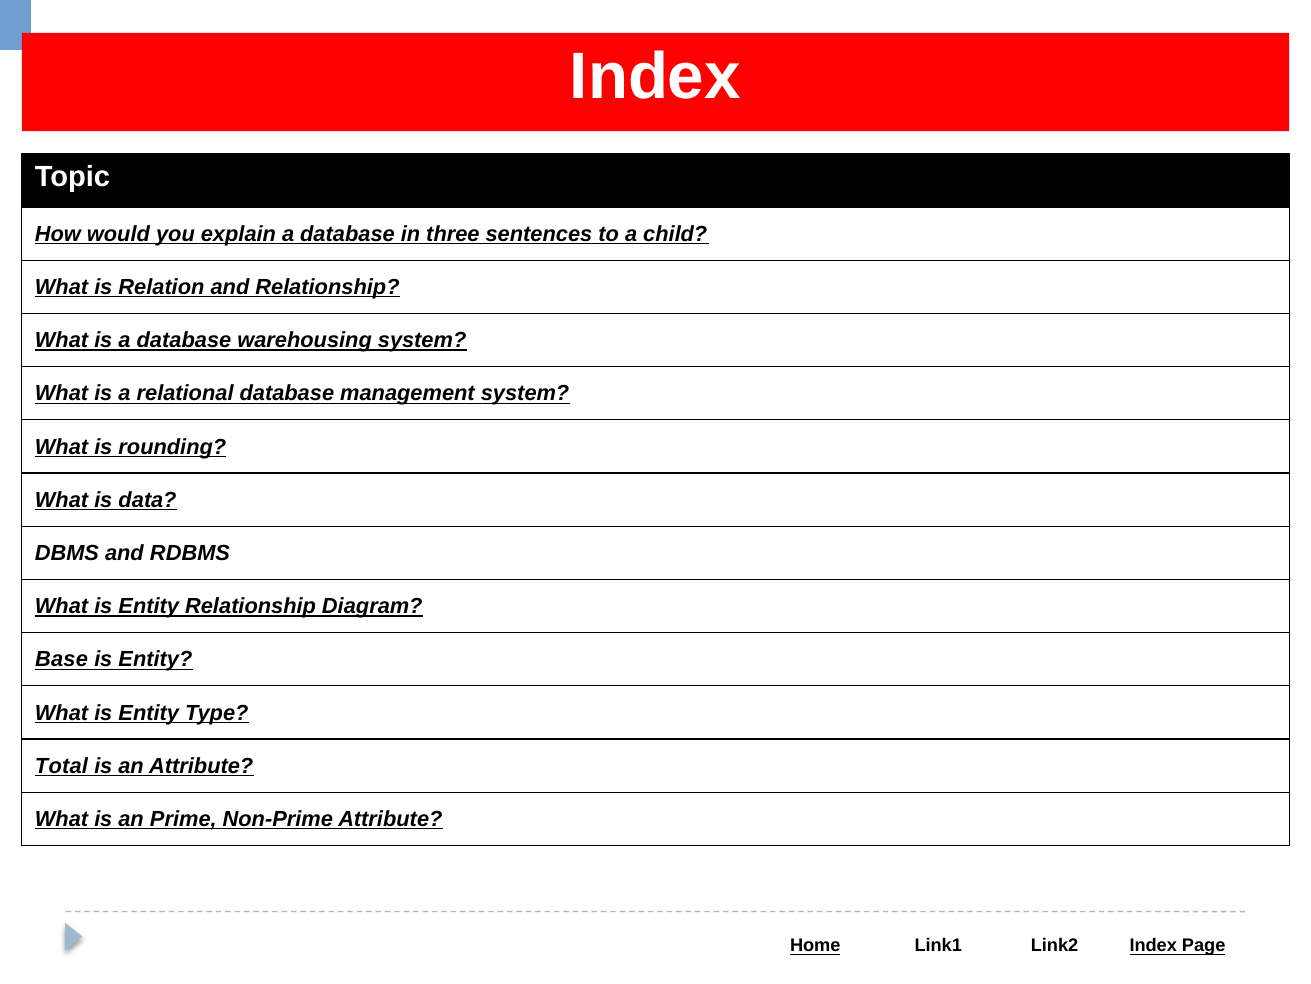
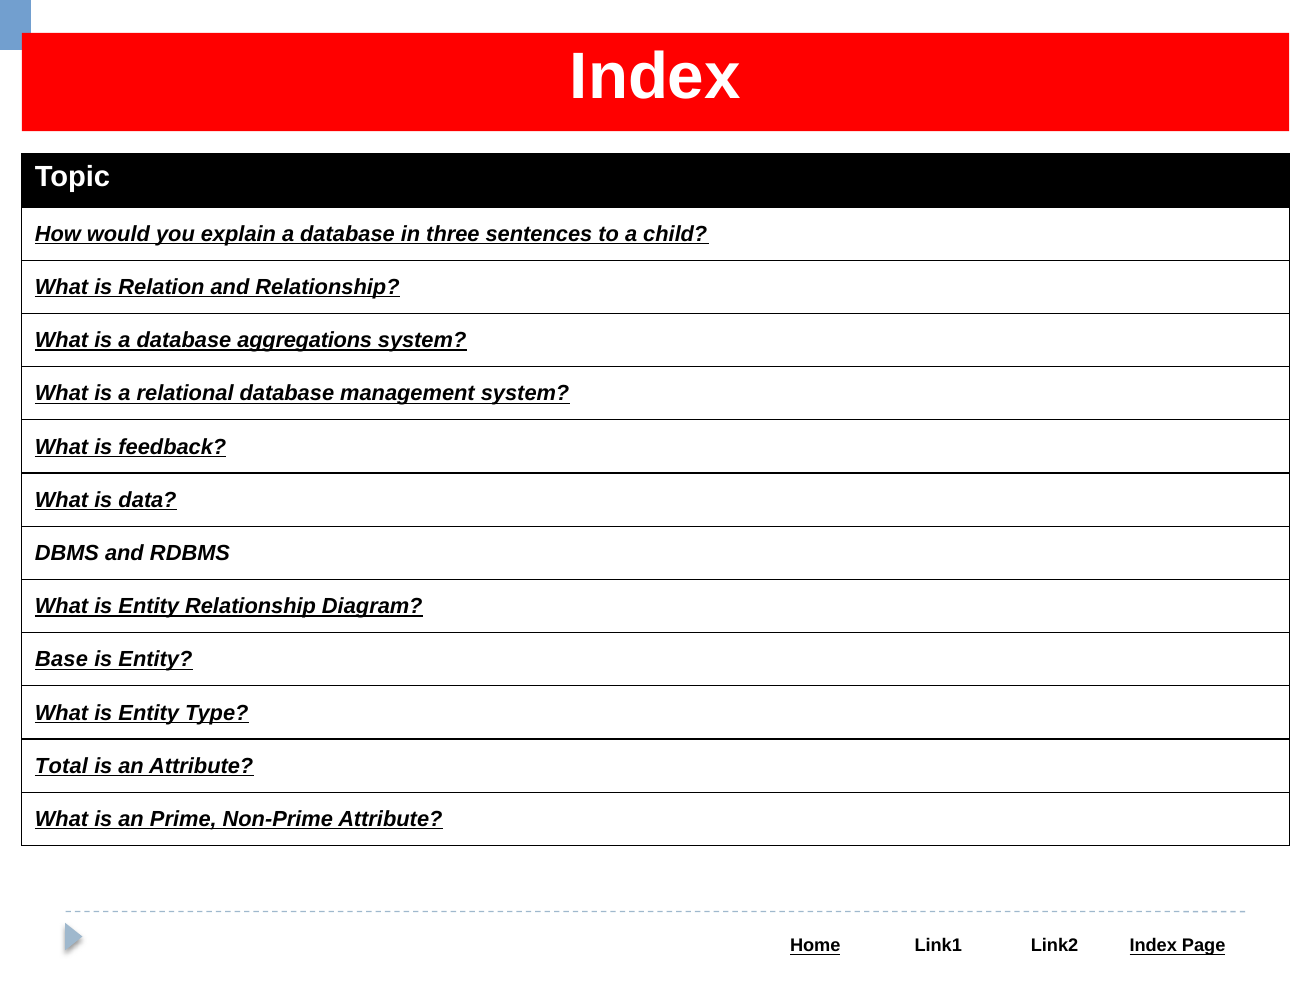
warehousing: warehousing -> aggregations (305, 340)
rounding: rounding -> feedback (172, 446)
